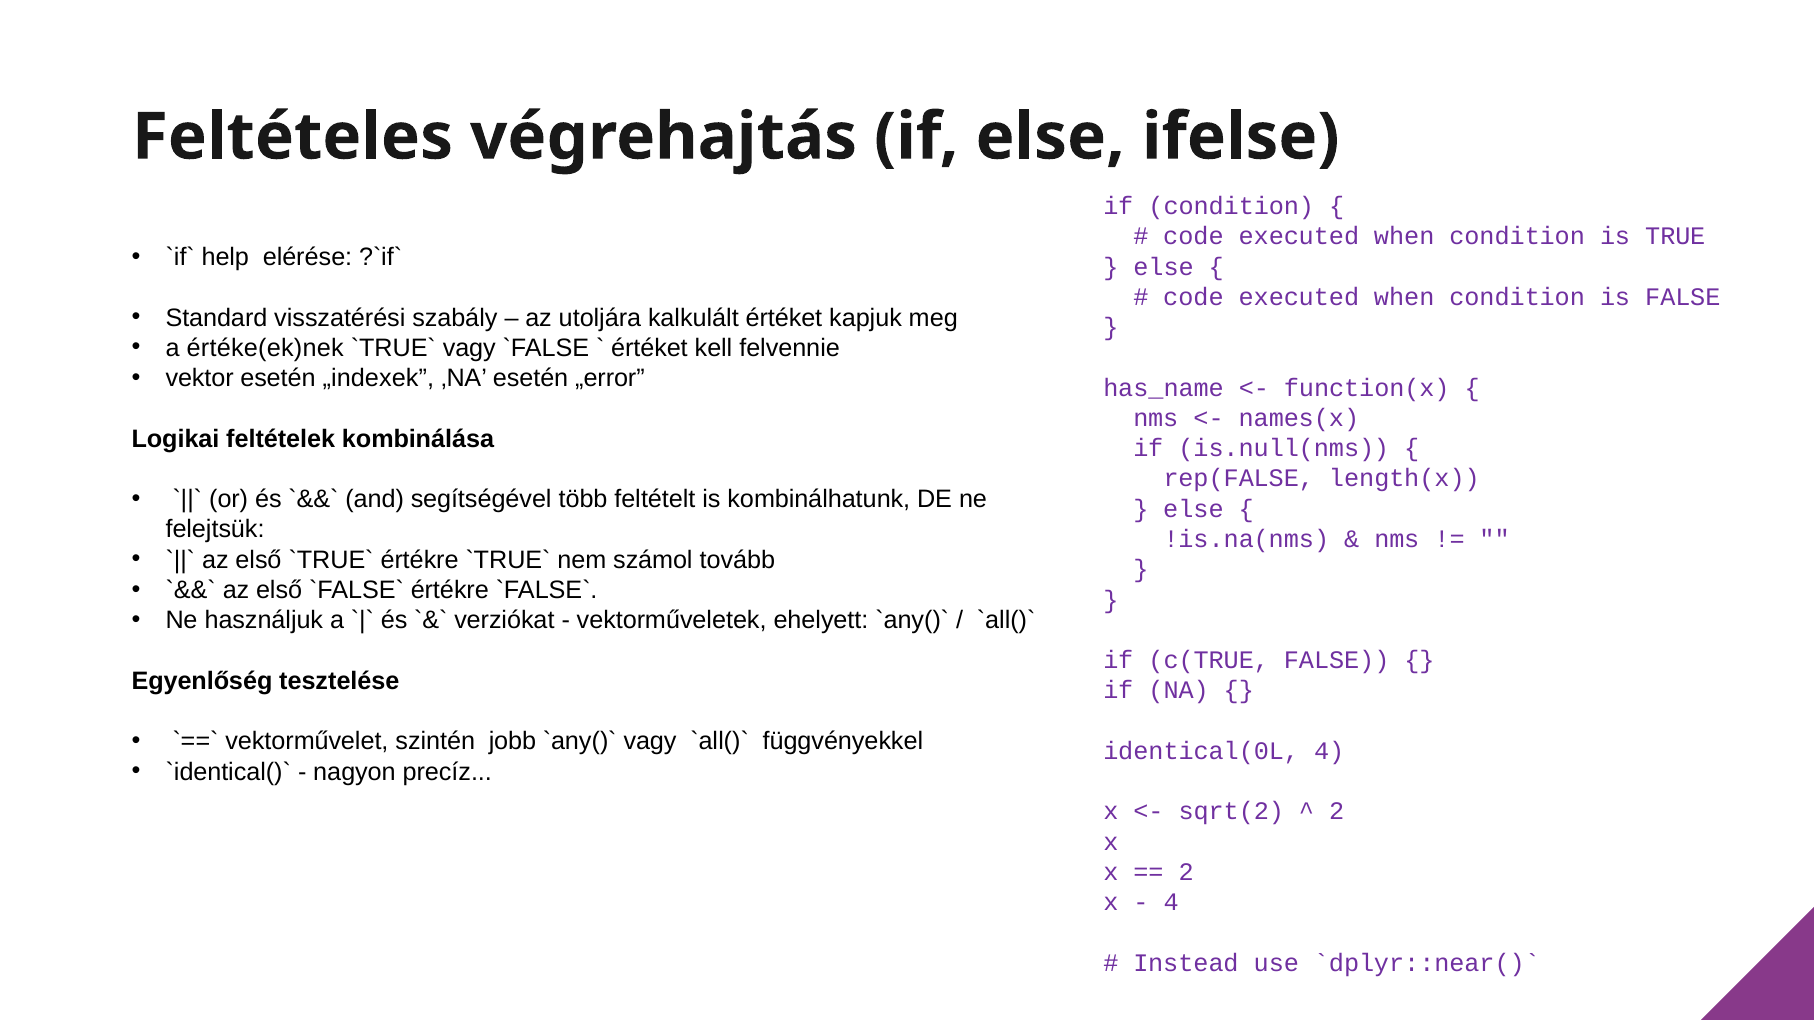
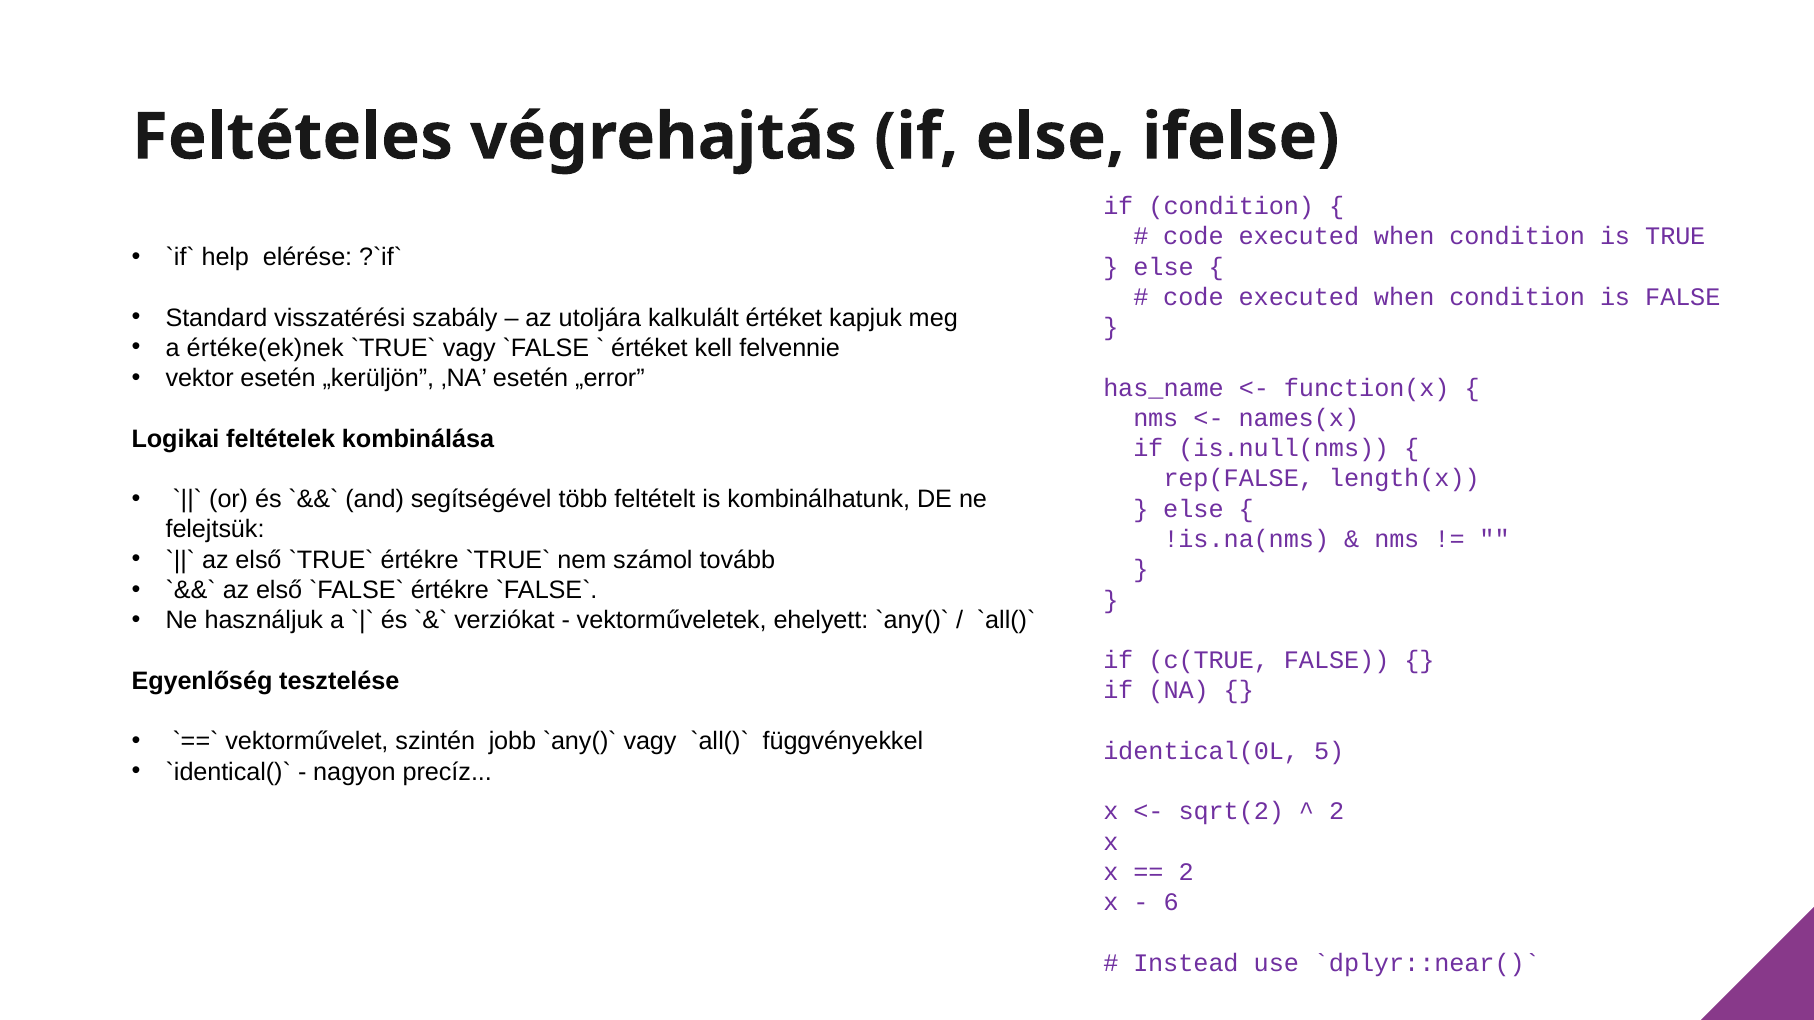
„indexek: „indexek -> „kerüljön (378, 378)
identical(0L 4: 4 -> 5 (1329, 751)
4: 4 -> 6 (1171, 903)
